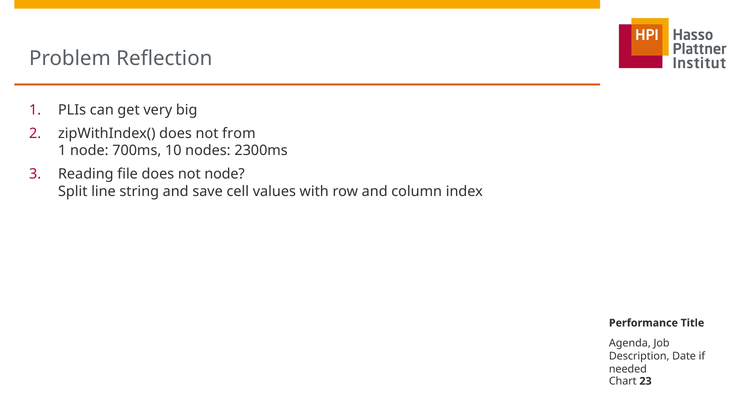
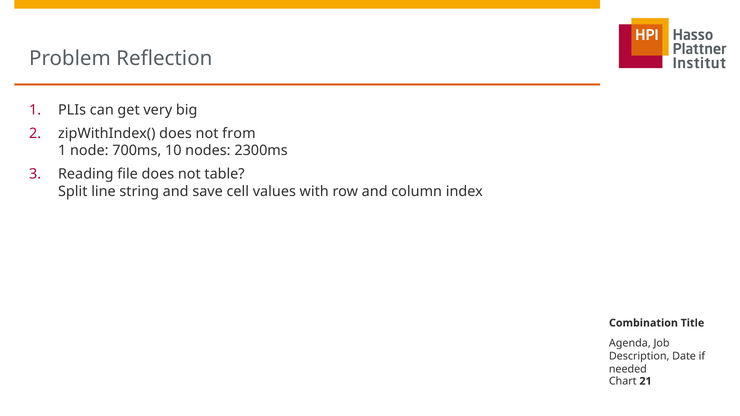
not node: node -> table (224, 174)
Performance: Performance -> Combination (643, 323)
23: 23 -> 21 (646, 381)
